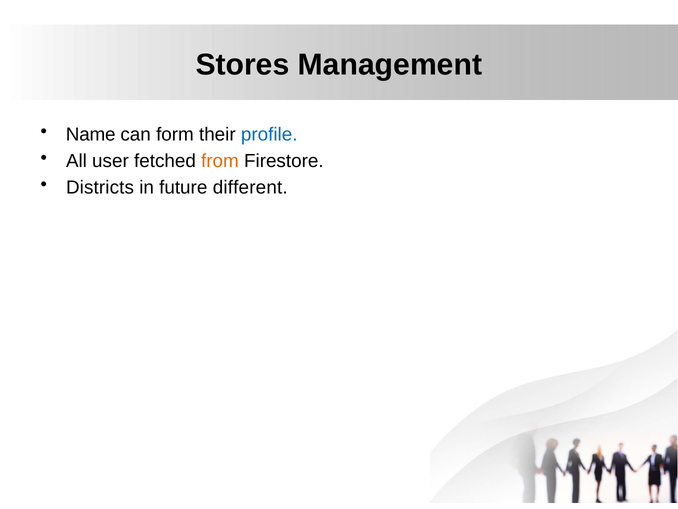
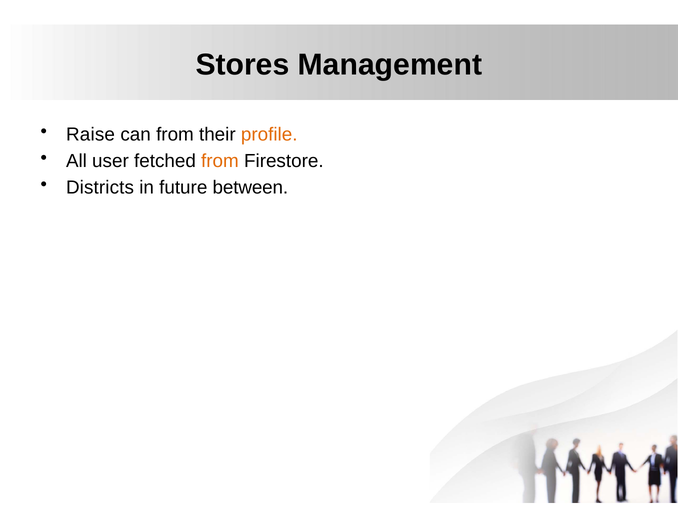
Name: Name -> Raise (91, 135)
can form: form -> from (175, 135)
profile colour: blue -> orange (269, 135)
different: different -> between (250, 187)
